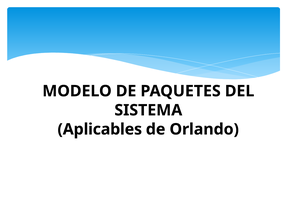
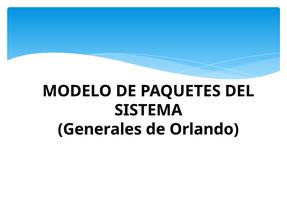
Aplicables: Aplicables -> Generales (100, 129)
